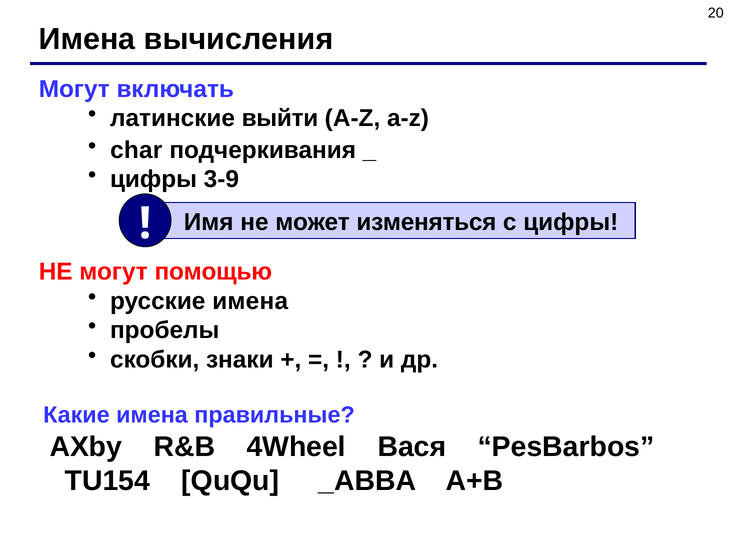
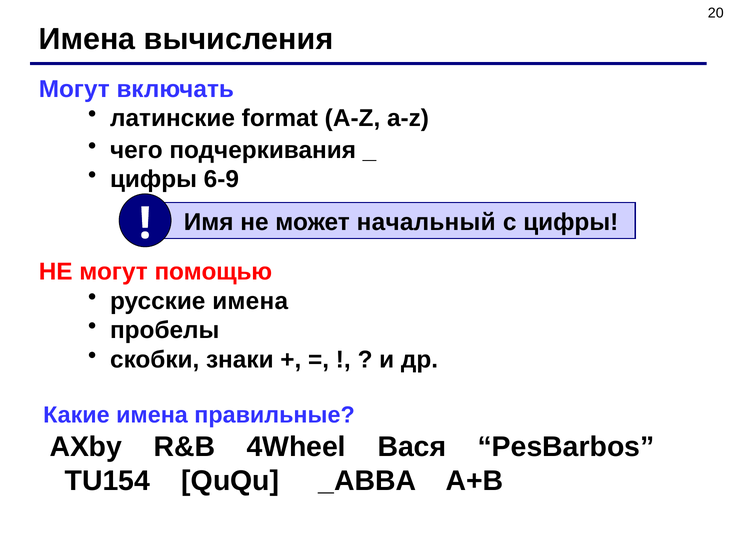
выйти: выйти -> format (280, 118)
char: char -> чего (136, 150)
3-9: 3-9 -> 6-9 (221, 179)
изменяться: изменяться -> начальный (426, 222)
